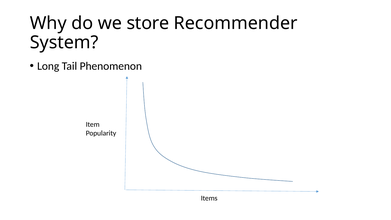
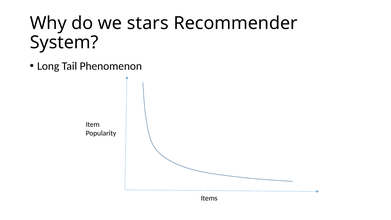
store: store -> stars (148, 23)
